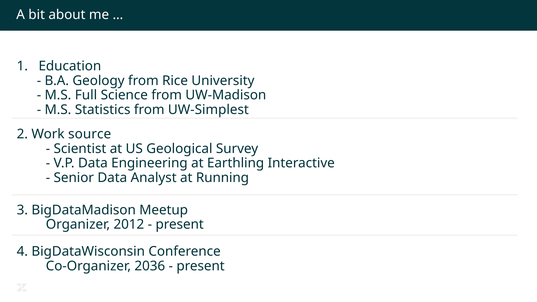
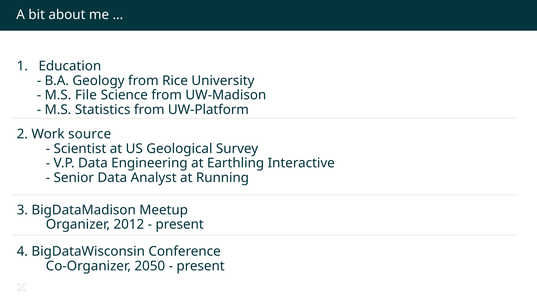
Full: Full -> File (86, 95)
UW-Simplest: UW-Simplest -> UW-Platform (208, 110)
2036: 2036 -> 2050 (150, 266)
